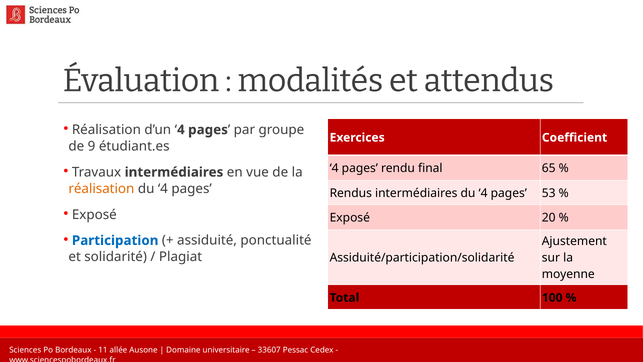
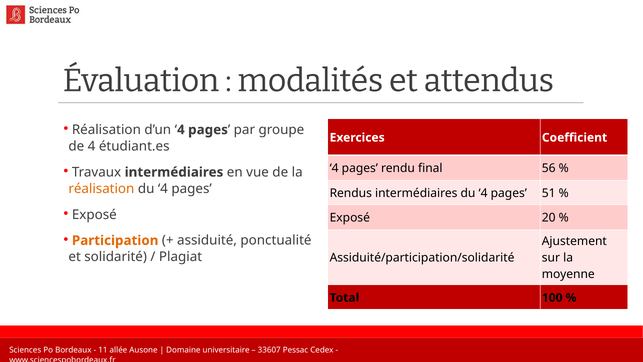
de 9: 9 -> 4 (92, 146)
65: 65 -> 56 (549, 168)
53: 53 -> 51 (549, 193)
Participation colour: blue -> orange (115, 240)
